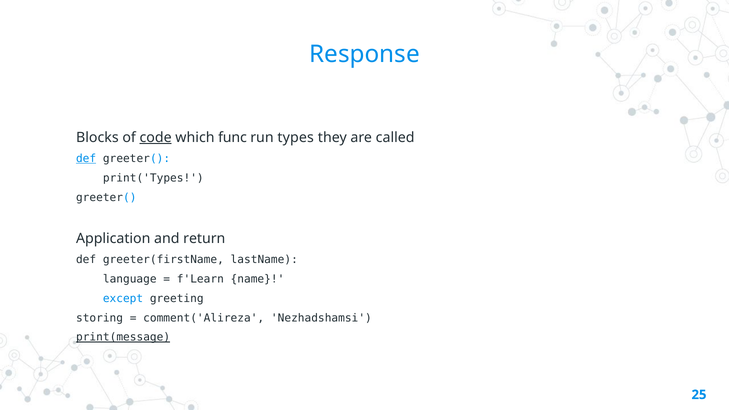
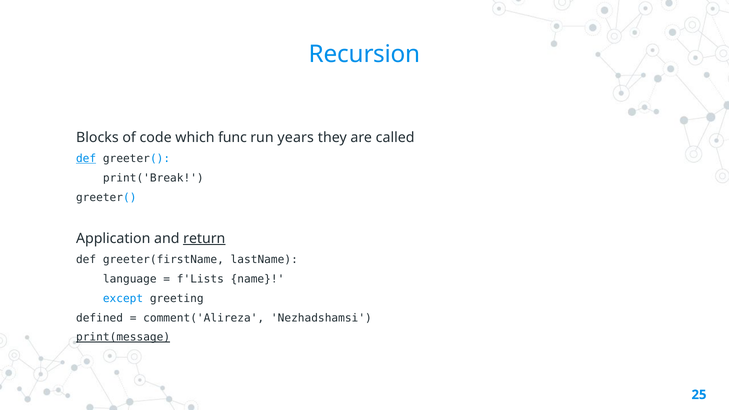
Response: Response -> Recursion (365, 54)
code underline: present -> none (156, 138)
types: types -> years (296, 138)
print('Types: print('Types -> print('Break (153, 178)
return underline: none -> present (204, 238)
f'Learn: f'Learn -> f'Lists (200, 279)
storing: storing -> defined (100, 318)
